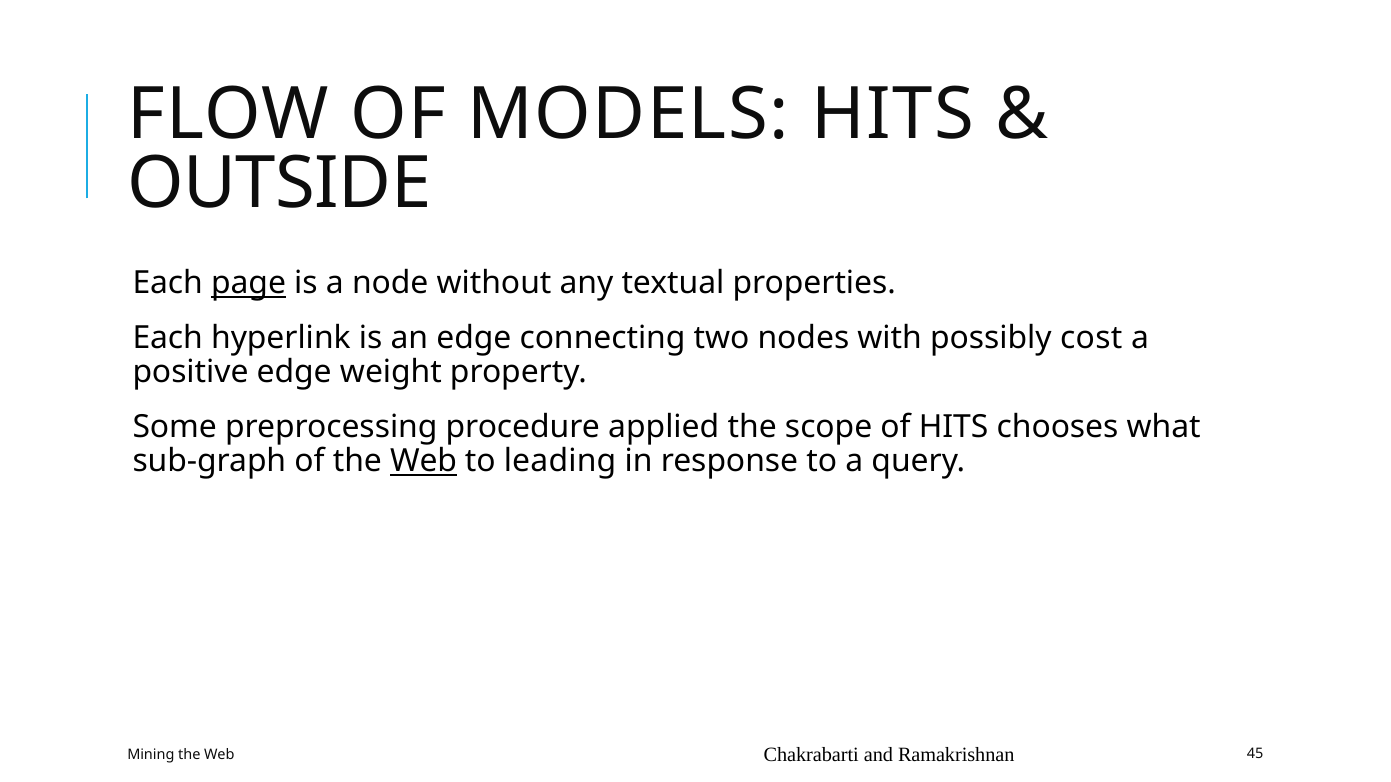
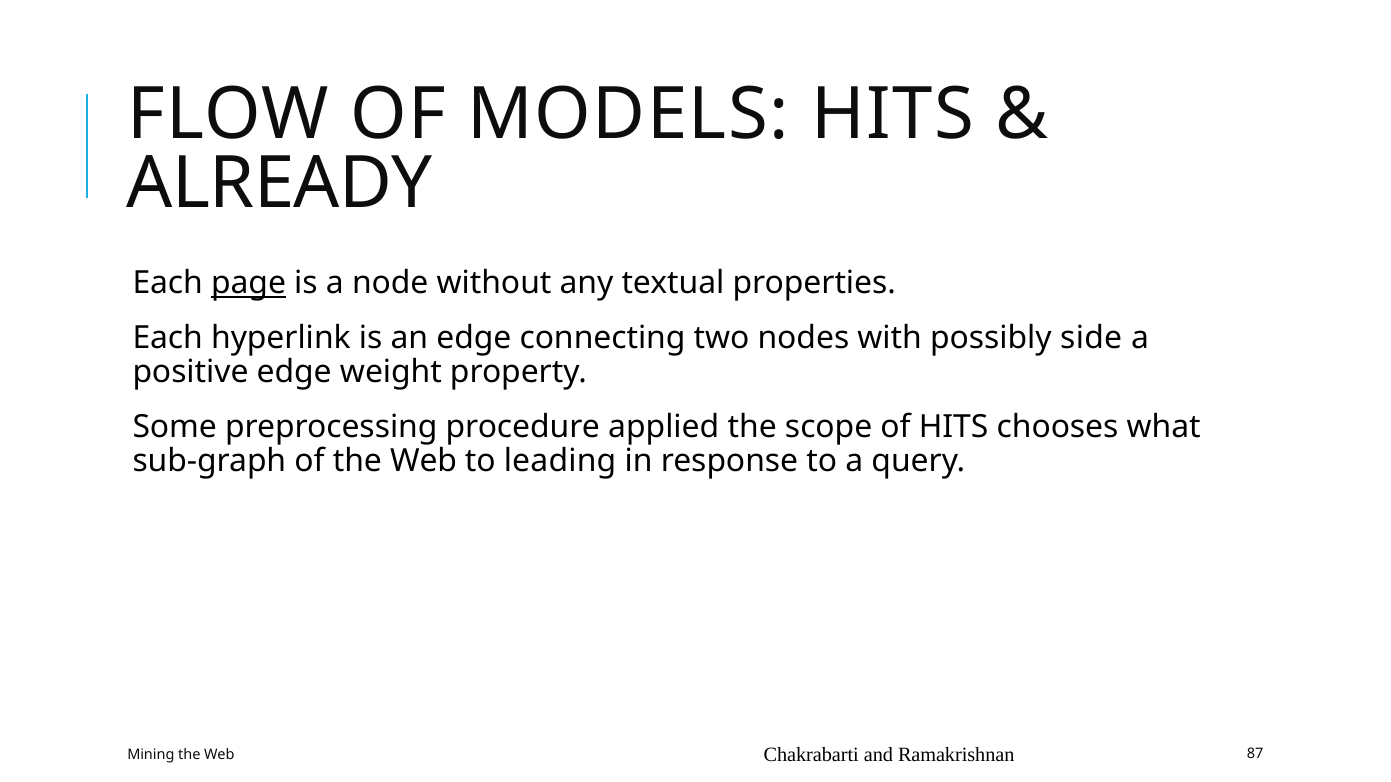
OUTSIDE: OUTSIDE -> ALREADY (280, 184)
cost: cost -> side (1091, 338)
Web underline: present -> none (424, 461)
45: 45 -> 87 (1255, 754)
